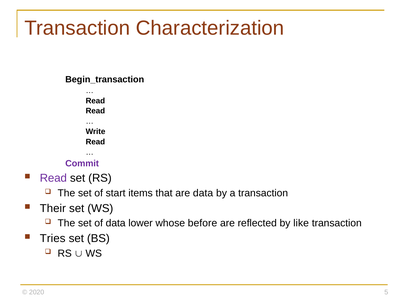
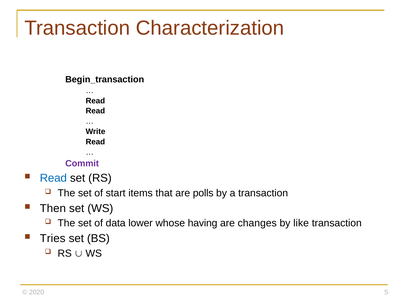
Read colour: purple -> blue (53, 178)
are data: data -> polls (203, 193)
Their: Their -> Then (53, 208)
before: before -> having (203, 223)
reflected: reflected -> changes (257, 223)
